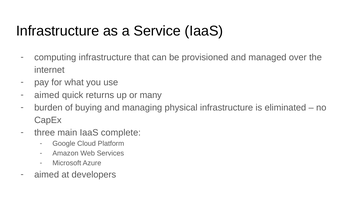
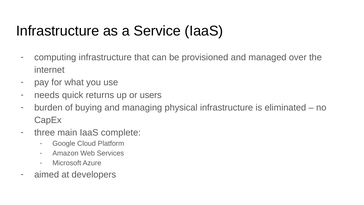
aimed: aimed -> needs (47, 95)
many: many -> users (151, 95)
